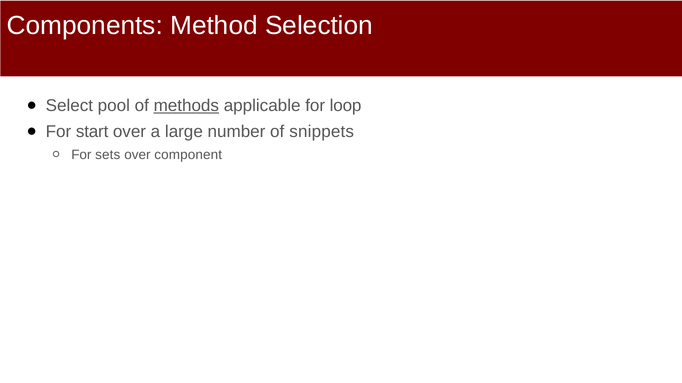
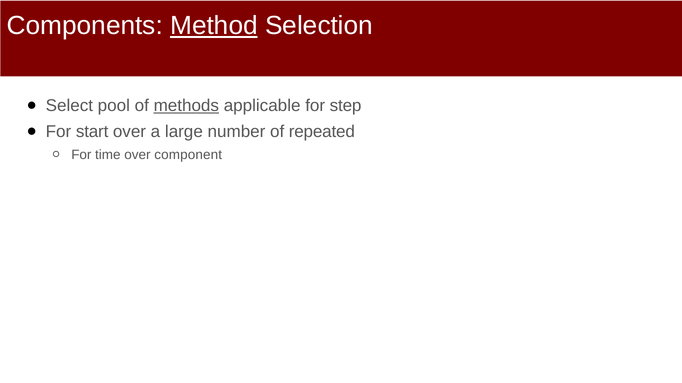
Method underline: none -> present (214, 26)
loop: loop -> step (346, 106)
snippets: snippets -> repeated (322, 132)
sets: sets -> time (108, 155)
